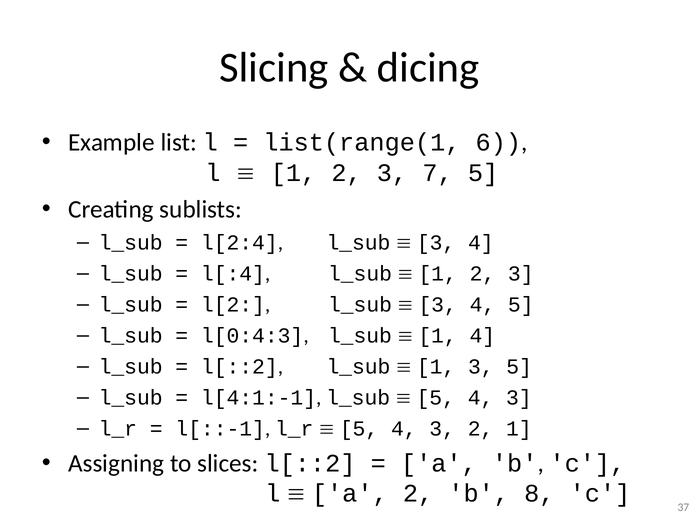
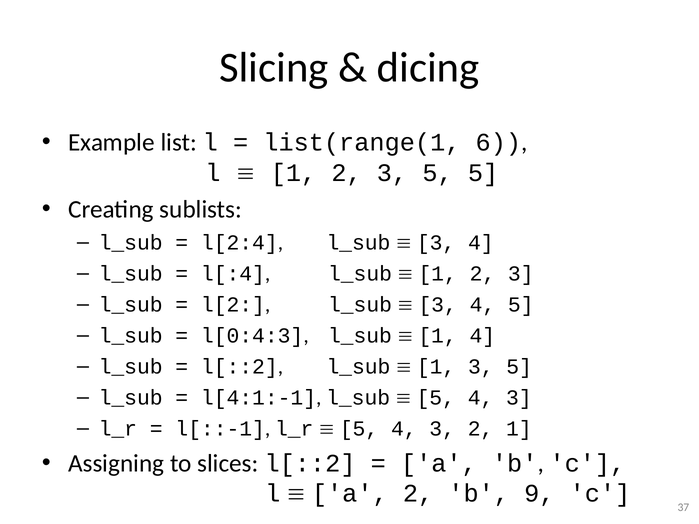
2 3 7: 7 -> 5 (438, 173)
8: 8 -> 9 (539, 494)
